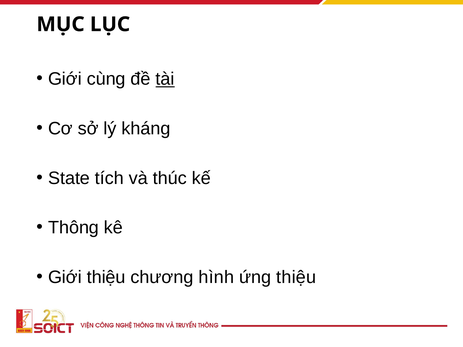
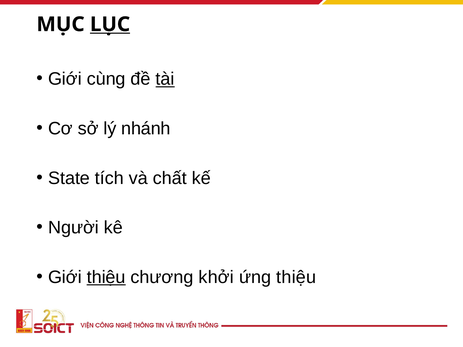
LỤC underline: none -> present (110, 24)
kháng: kháng -> nhánh (146, 129)
thúc: thúc -> chất (170, 178)
Thông: Thông -> Người (74, 228)
thiệu underline: none -> present (106, 277)
hình: hình -> khởi (216, 277)
